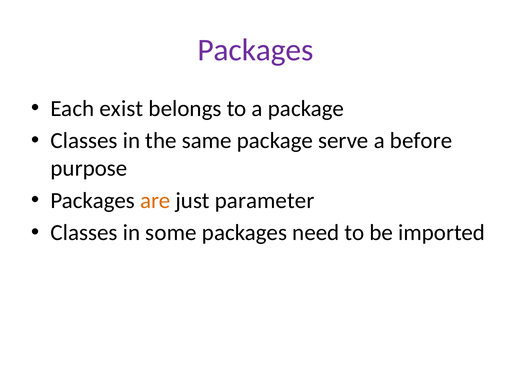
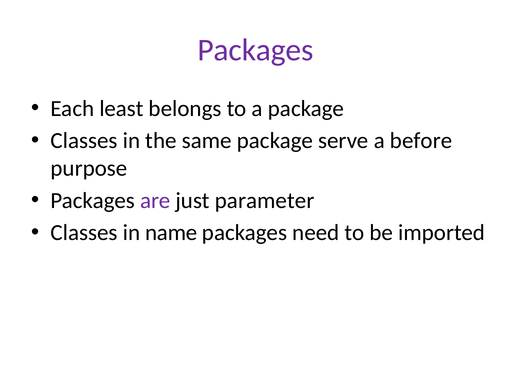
exist: exist -> least (121, 109)
are colour: orange -> purple (155, 201)
some: some -> name (171, 233)
